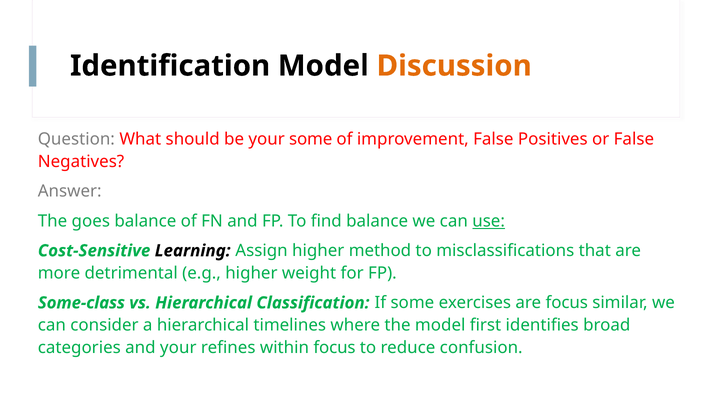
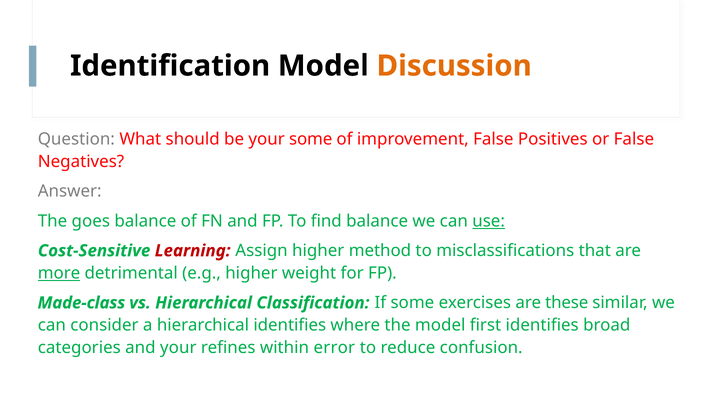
Learning colour: black -> red (193, 251)
more underline: none -> present (59, 273)
Some-class: Some-class -> Made-class (81, 303)
are focus: focus -> these (567, 303)
hierarchical timelines: timelines -> identifies (290, 325)
within focus: focus -> error (334, 347)
